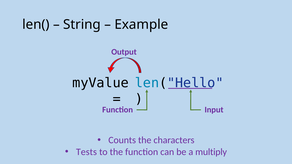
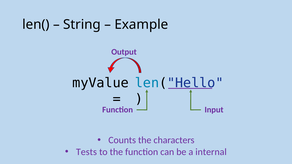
multiply: multiply -> internal (211, 152)
